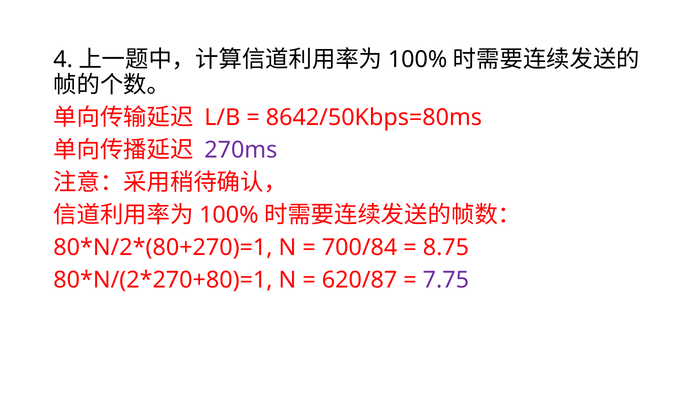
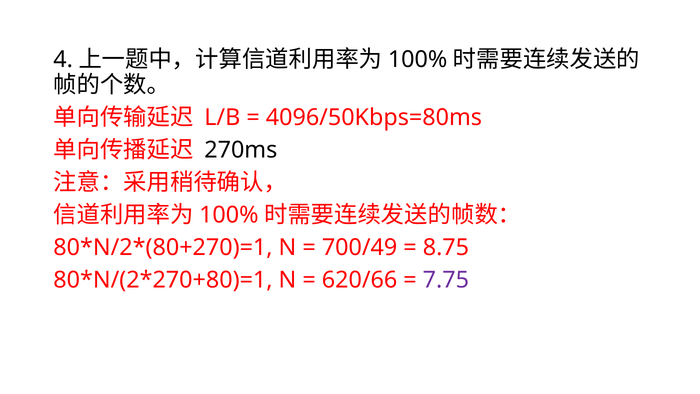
8642/50Kbps=80ms: 8642/50Kbps=80ms -> 4096/50Kbps=80ms (374, 117)
270ms colour: purple -> black (241, 150)
700/84: 700/84 -> 700/49 (360, 247)
620/87: 620/87 -> 620/66 (360, 280)
